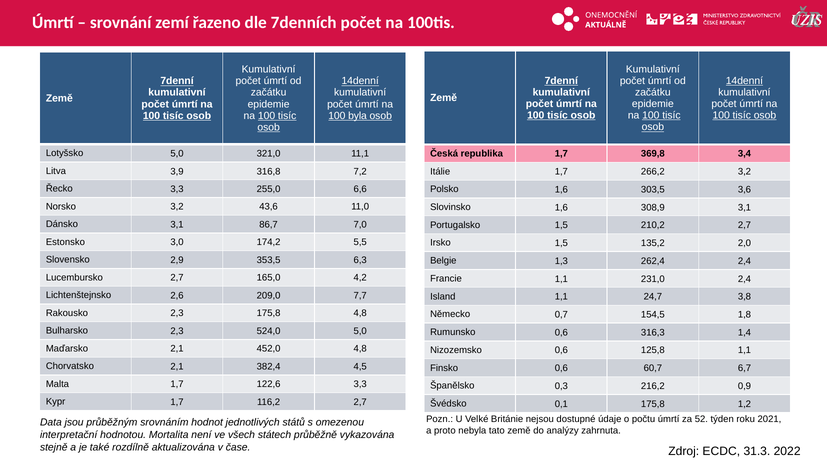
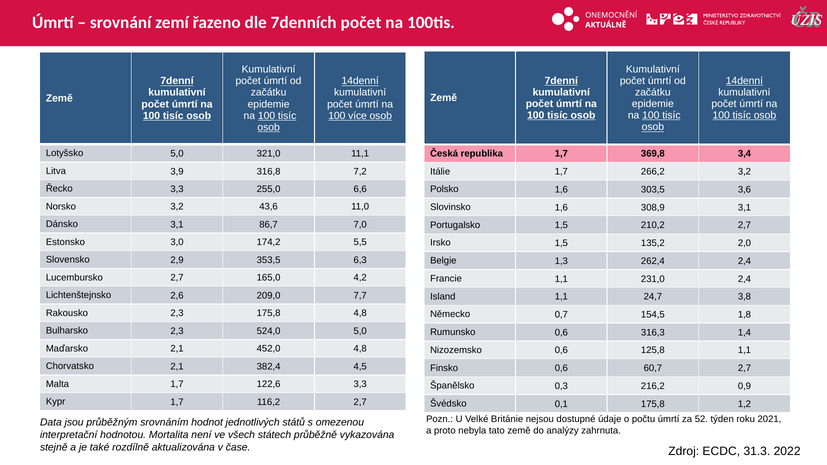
byla: byla -> více (358, 116)
60,7 6,7: 6,7 -> 2,7 (744, 368)
